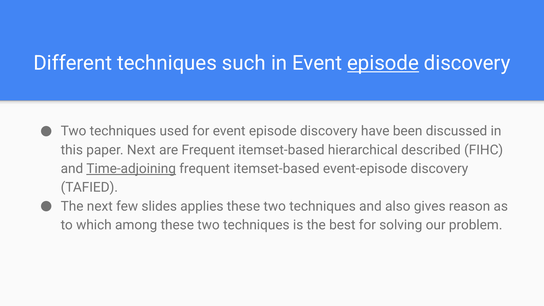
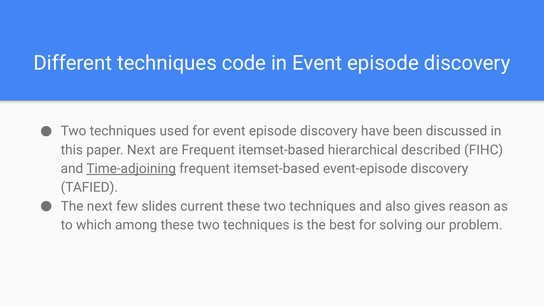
such: such -> code (244, 63)
episode underline: present -> none (383, 63)
applies: applies -> current (202, 206)
